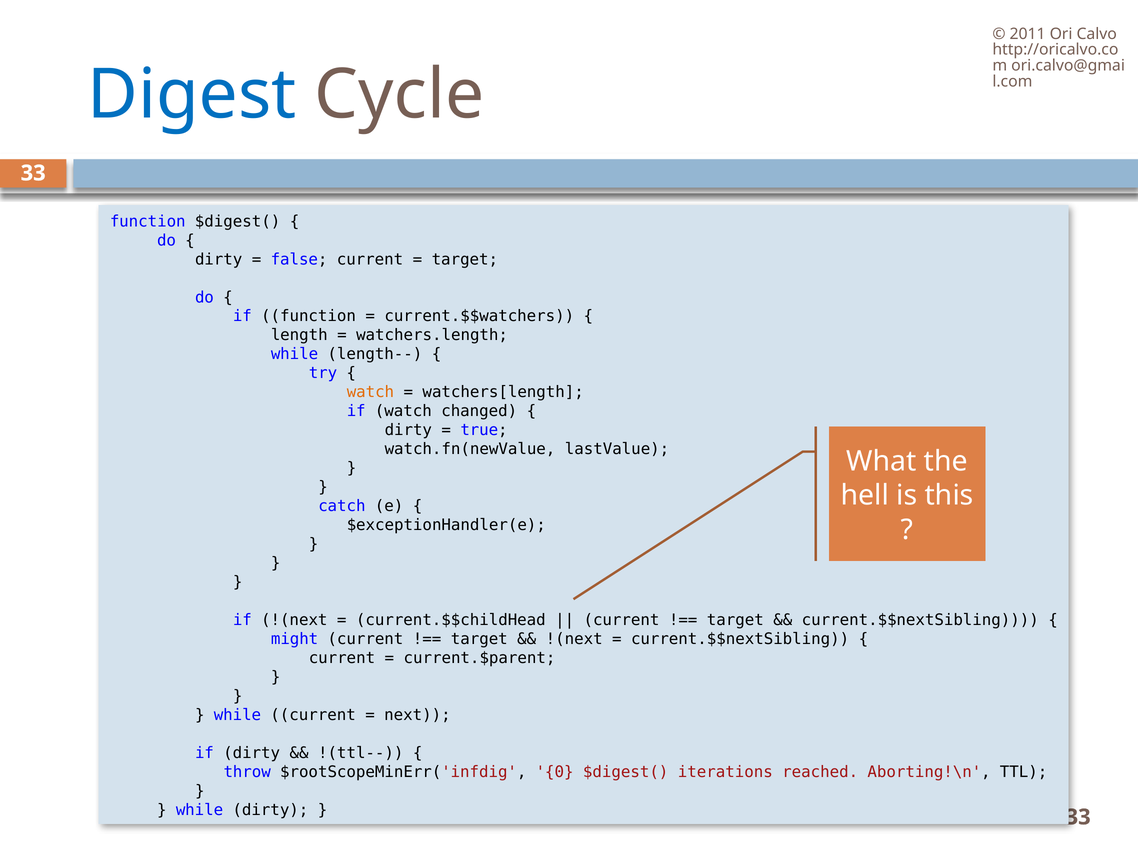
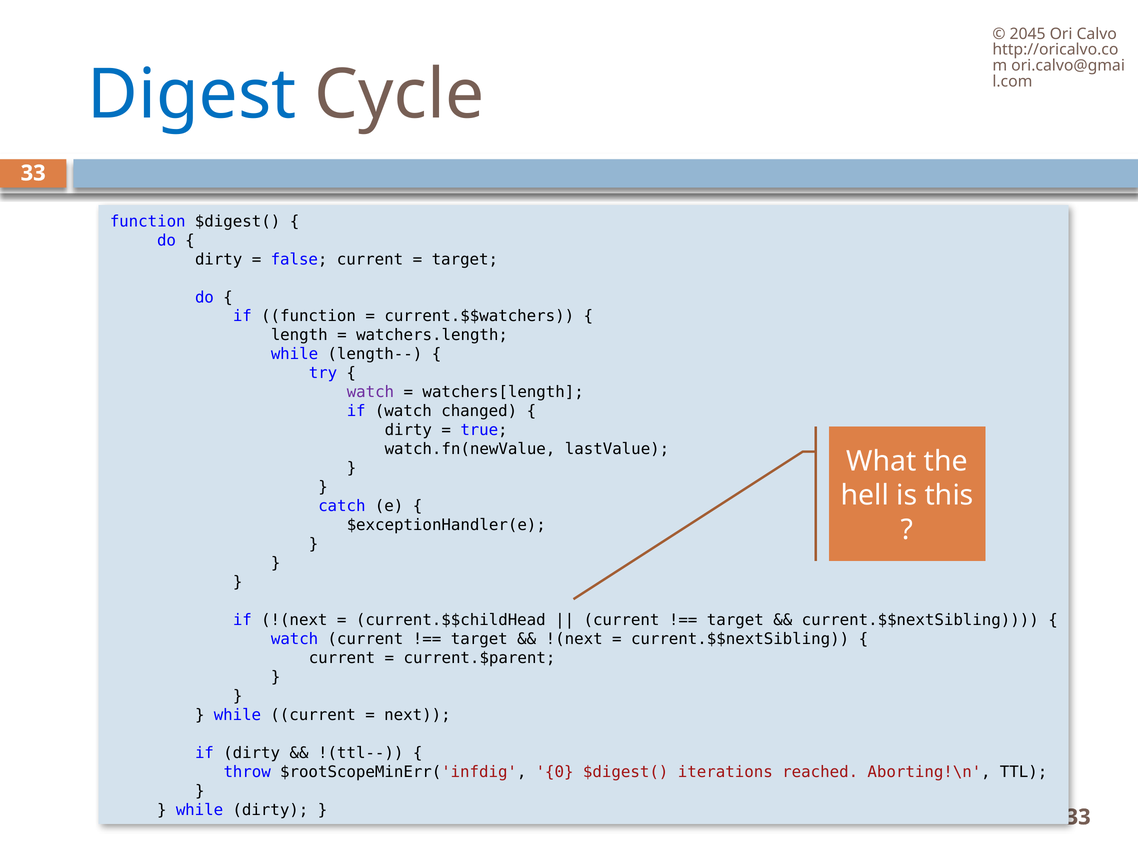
2011: 2011 -> 2045 (1028, 34)
watch colour: orange -> purple (370, 392)
might: might -> watch (295, 639)
